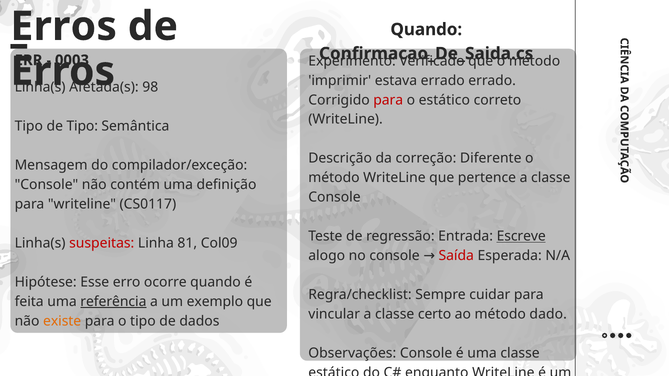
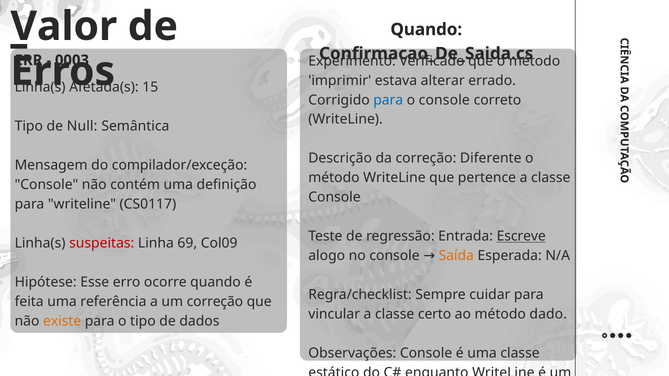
Erros: Erros -> Valor (64, 26)
estava errado: errado -> alterar (443, 80)
98: 98 -> 15 (150, 87)
para colour: red -> blue (388, 100)
o estático: estático -> console (444, 100)
de Tipo: Tipo -> Null (82, 126)
81: 81 -> 69 (187, 243)
Saída colour: red -> orange (456, 256)
referência underline: present -> none (113, 302)
um exemplo: exemplo -> correção (215, 302)
